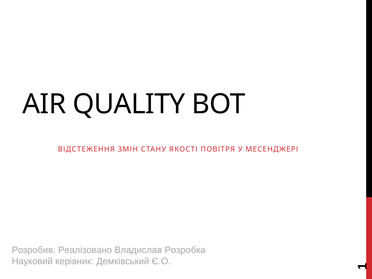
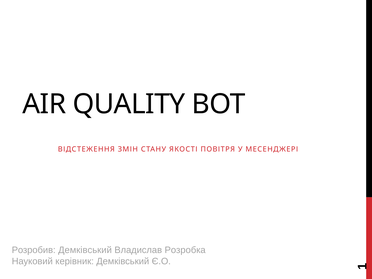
Розробив Реалізовано: Реалізовано -> Демківський (85, 250)
